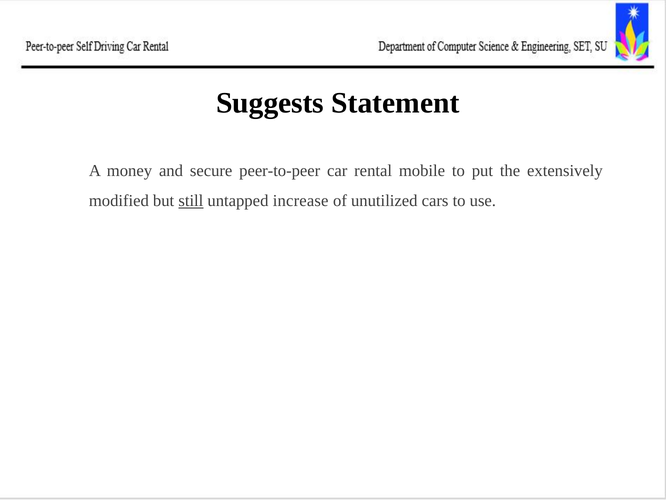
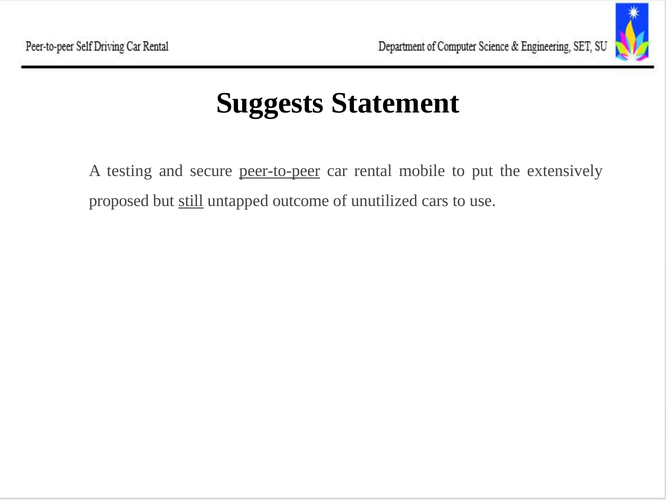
money: money -> testing (129, 171)
peer-to-peer underline: none -> present (280, 171)
modified: modified -> proposed (119, 201)
increase: increase -> outcome (301, 201)
